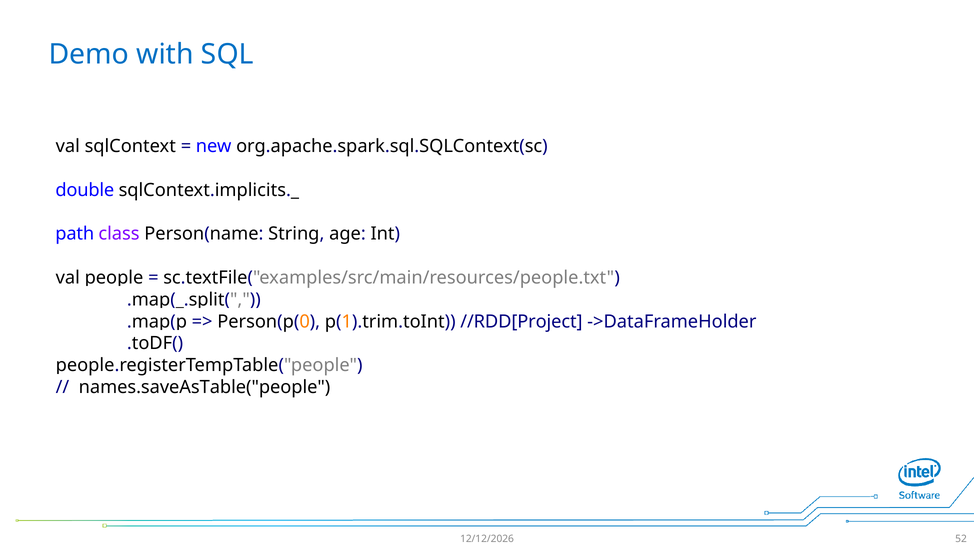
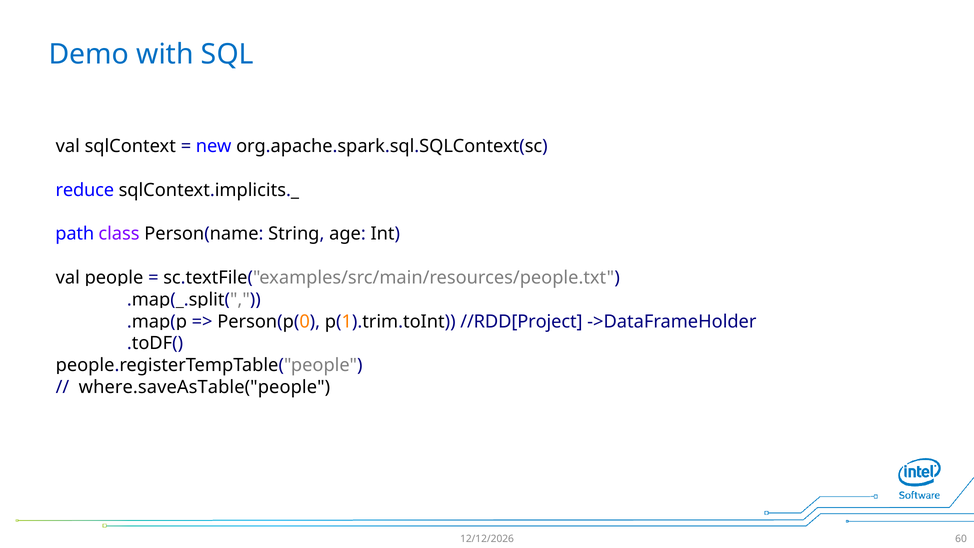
double: double -> reduce (85, 190)
names.saveAsTable("people: names.saveAsTable("people -> where.saveAsTable("people (204, 387)
52: 52 -> 60 (961, 539)
